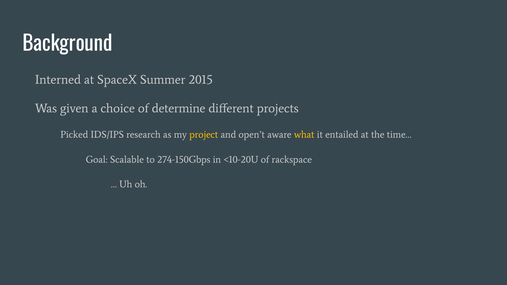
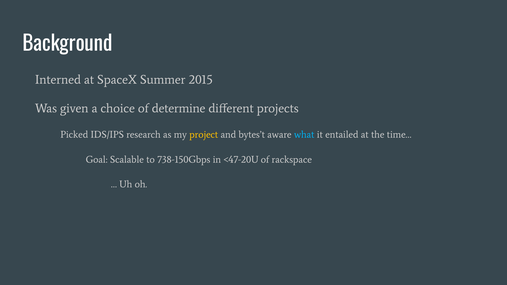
open’t: open’t -> bytes’t (252, 135)
what colour: yellow -> light blue (304, 135)
274-150Gbps: 274-150Gbps -> 738-150Gbps (184, 160)
<10-20U: <10-20U -> <47-20U (241, 160)
